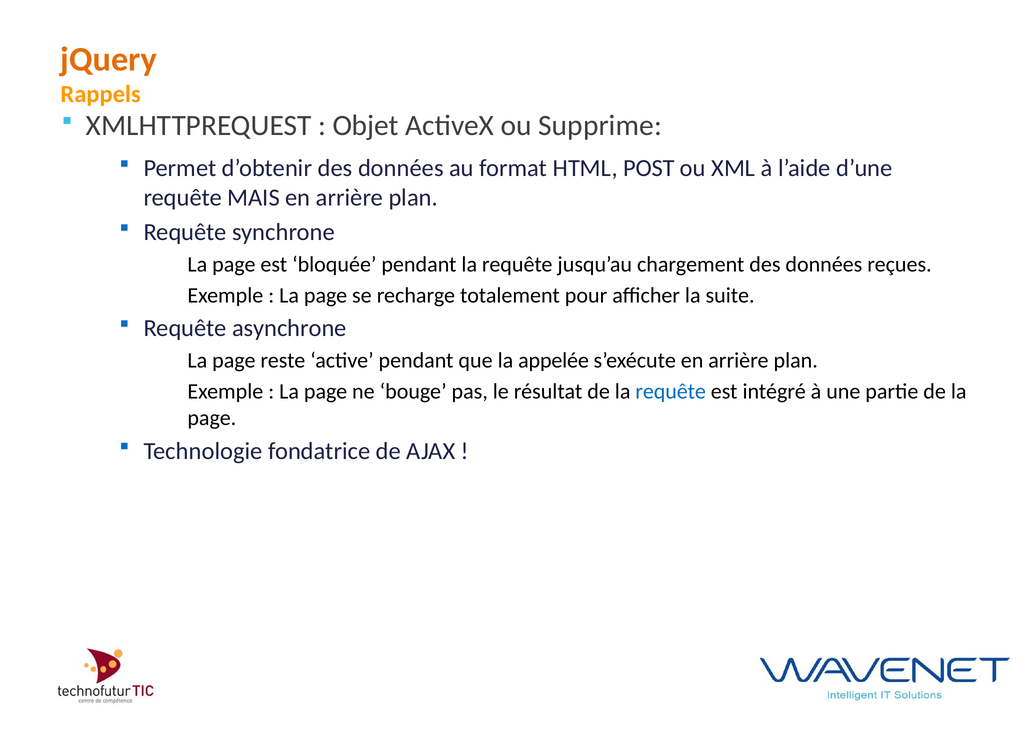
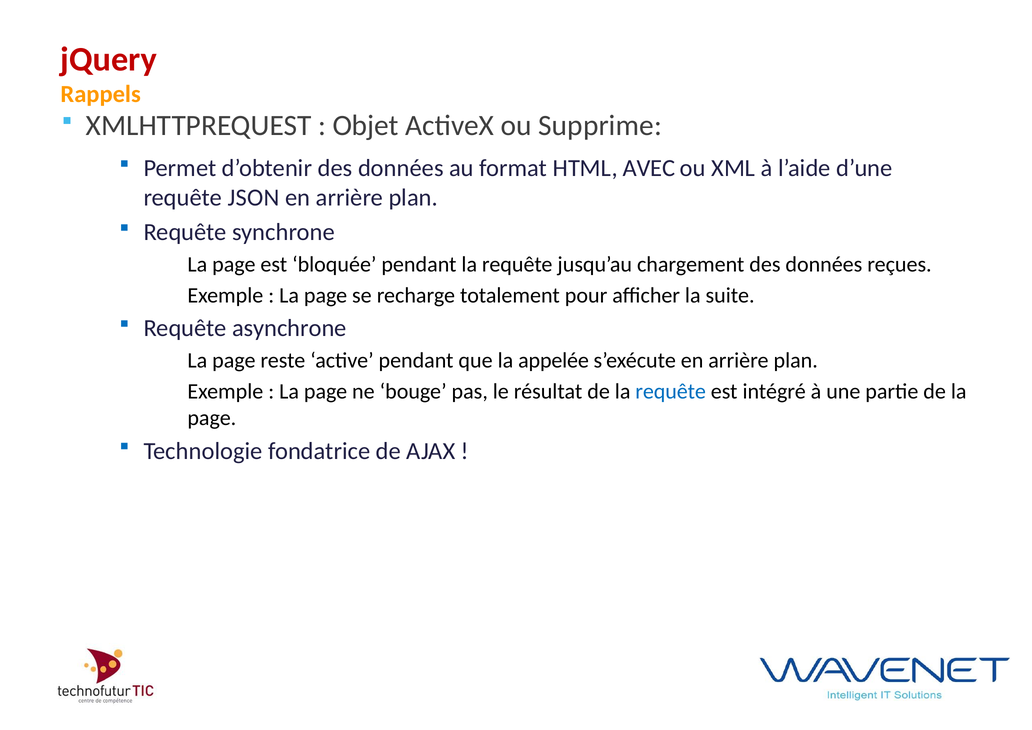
jQuery colour: orange -> red (109, 59)
POST: POST -> AVEC (649, 168)
MAIS: MAIS -> JSON (253, 198)
